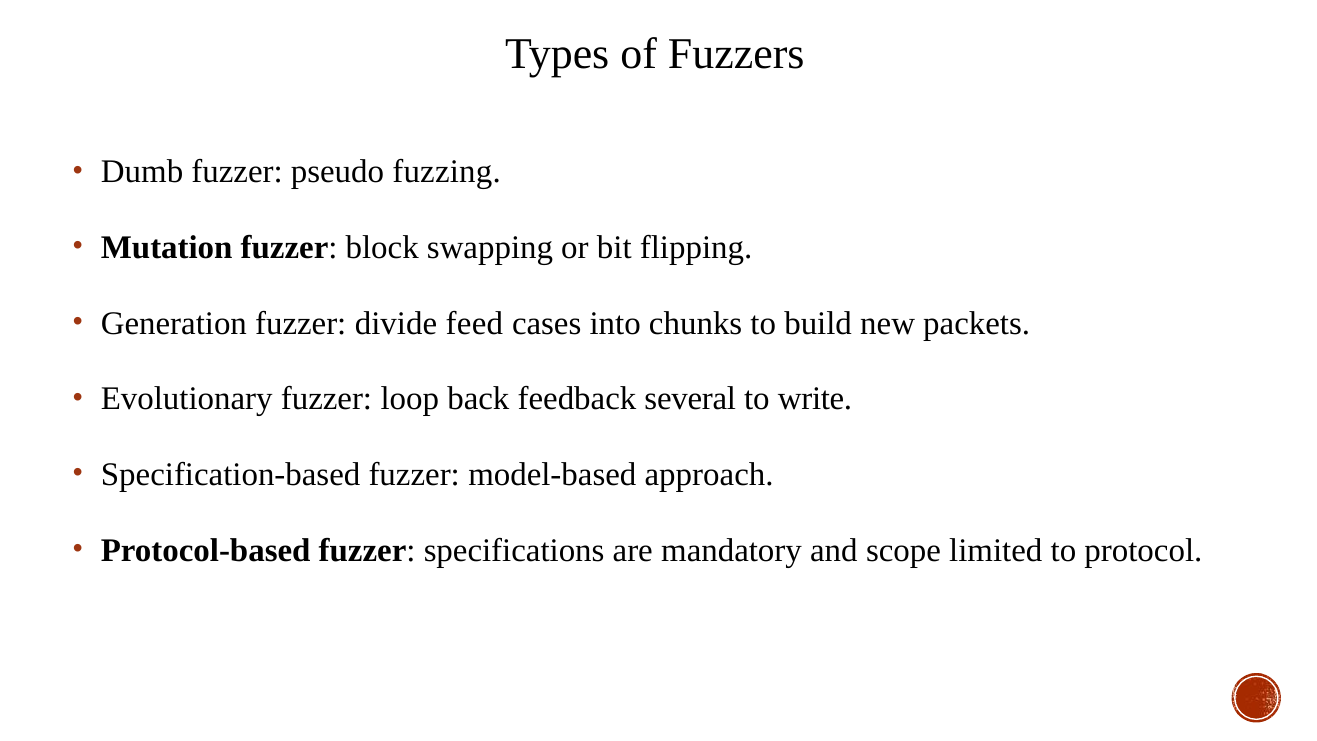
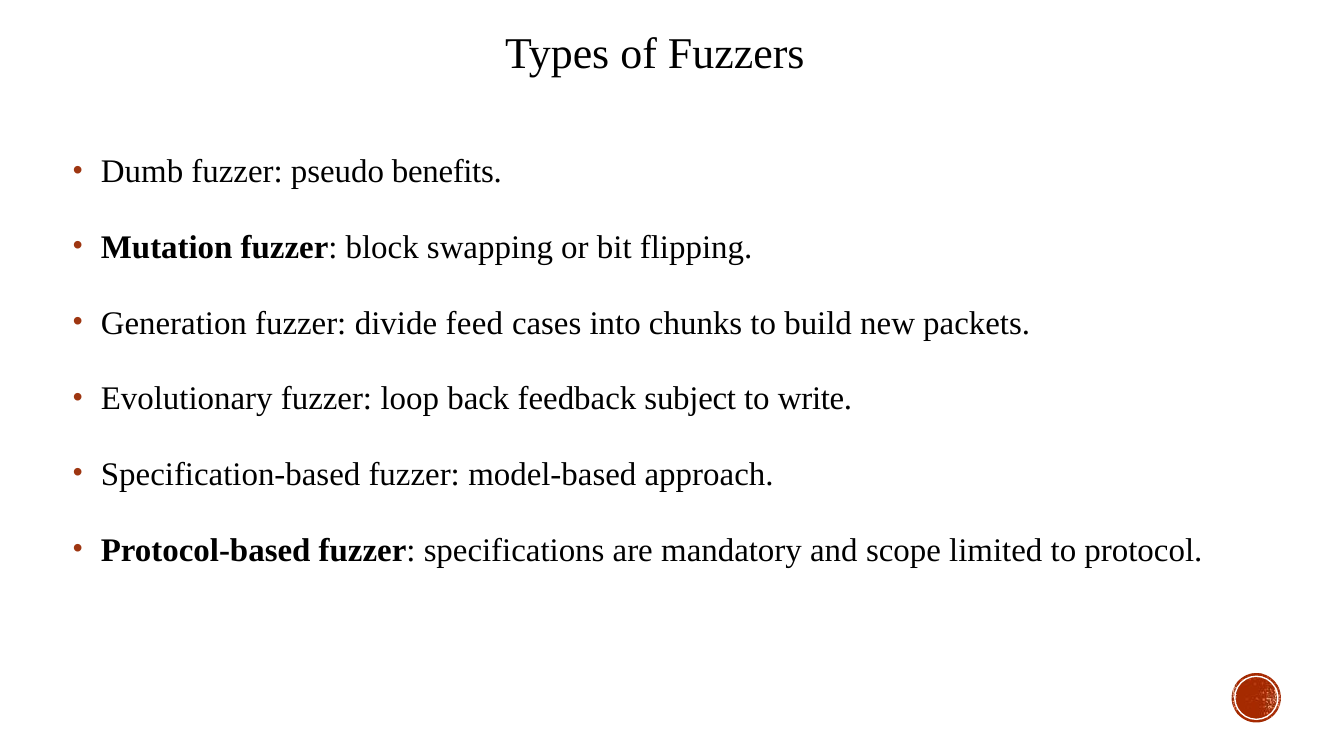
fuzzing: fuzzing -> benefits (447, 172)
several: several -> subject (690, 399)
